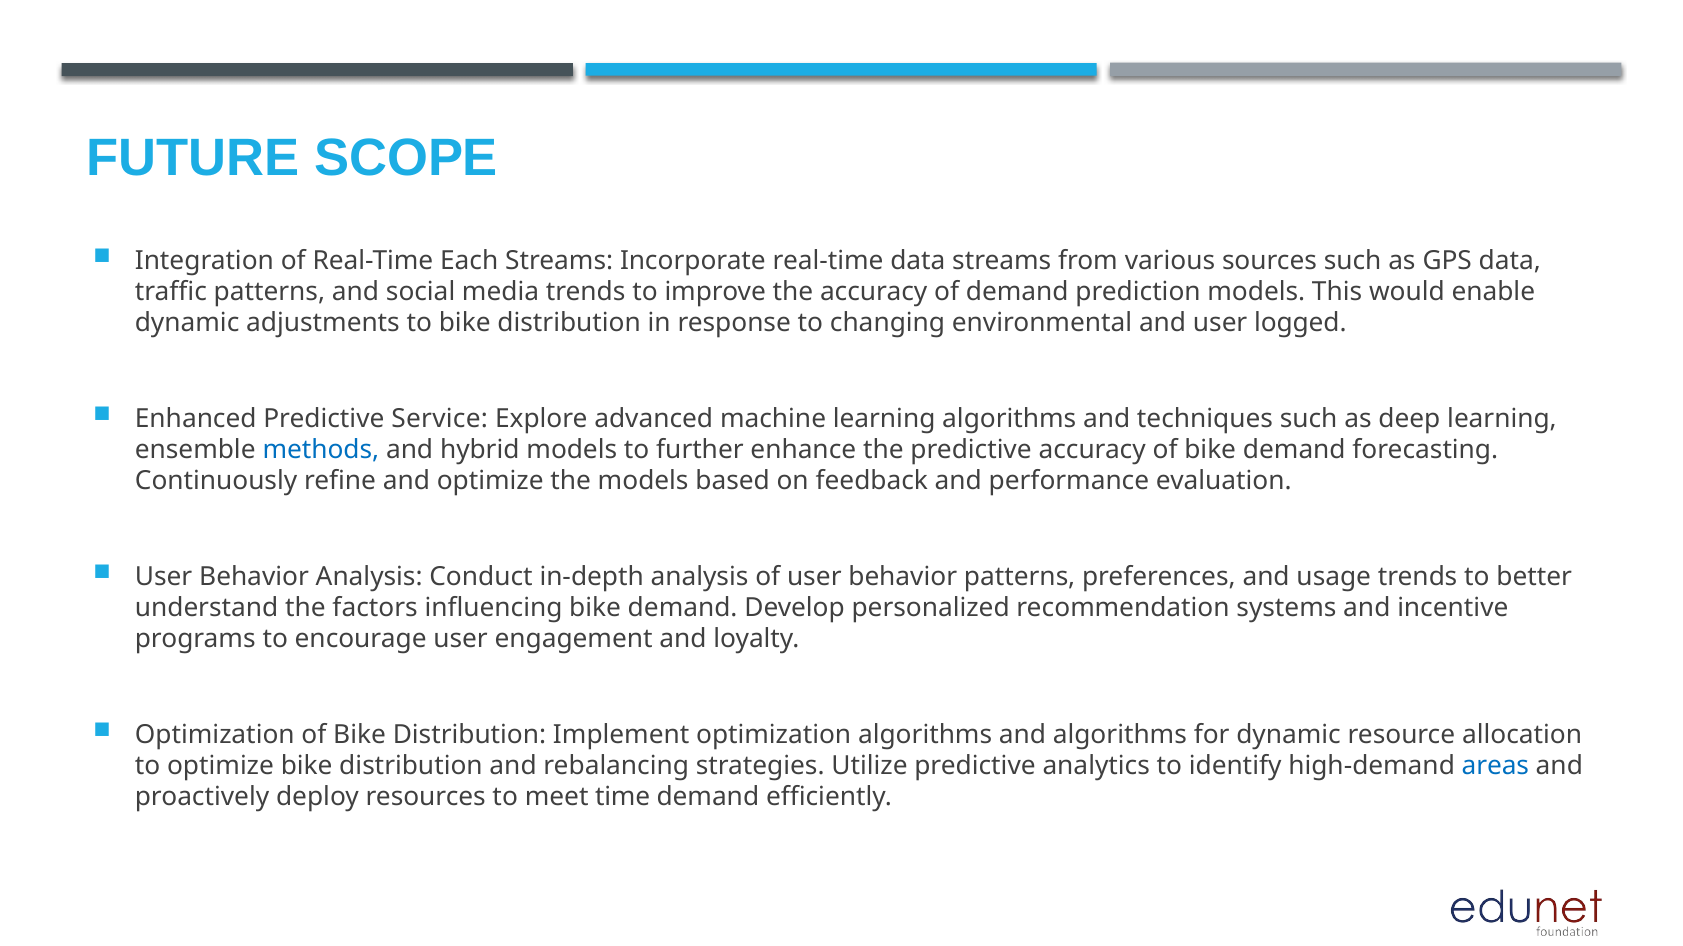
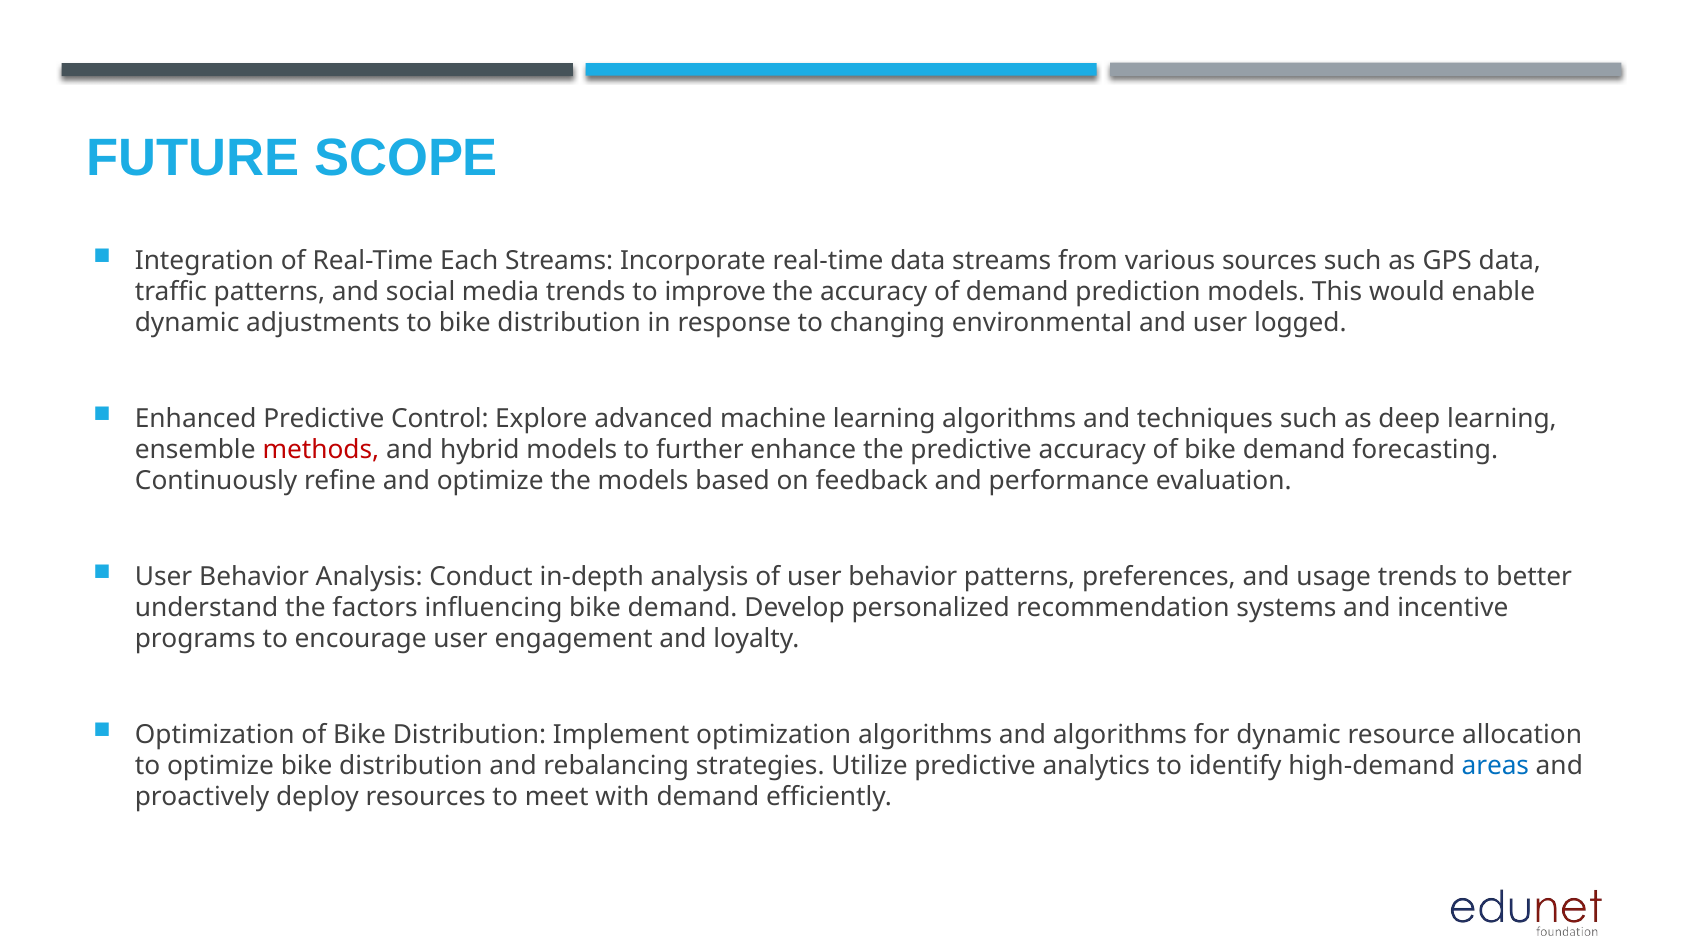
Service: Service -> Control (440, 419)
methods colour: blue -> red (321, 450)
time: time -> with (622, 797)
